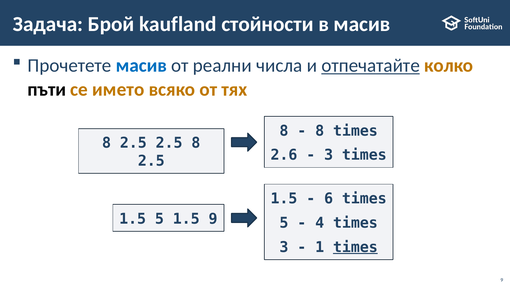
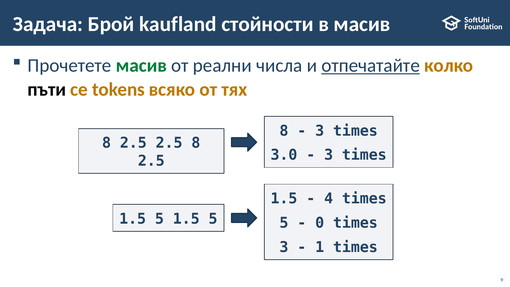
масив colour: blue -> green (141, 66)
името: името -> tokens (118, 90)
8: 8 -> 3 (320, 131)
2.6: 2.6 -> 3.0 (284, 155)
6: 6 -> 4 (329, 199)
5 1.5 9: 9 -> 5 (213, 219)
4: 4 -> 0 (320, 223)
times underline: present -> none (355, 247)
